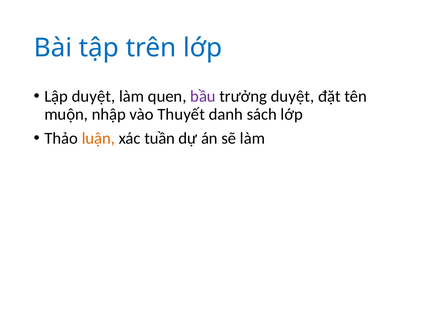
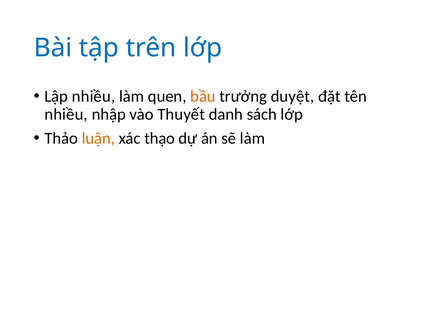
Lập duyệt: duyệt -> nhiều (94, 96)
bầu colour: purple -> orange (203, 96)
muộn: muộn -> nhiều (66, 114)
tuần: tuần -> thạo (160, 138)
